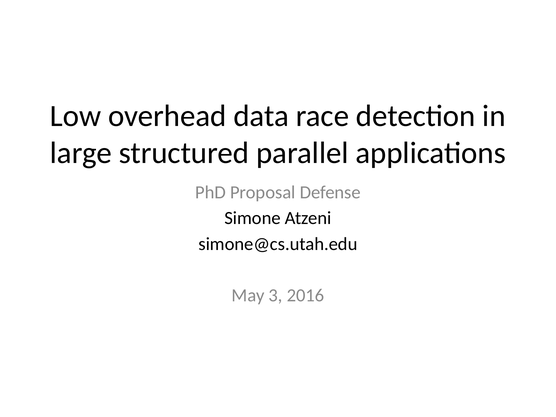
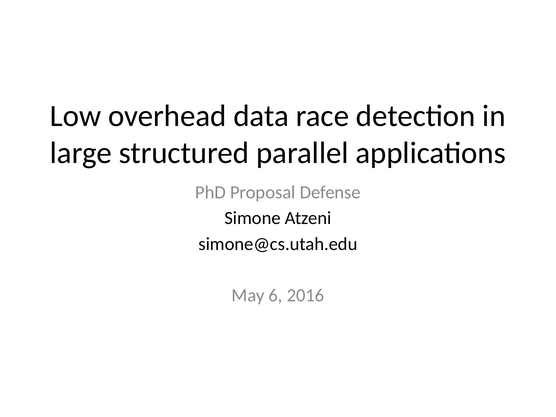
3: 3 -> 6 (276, 295)
